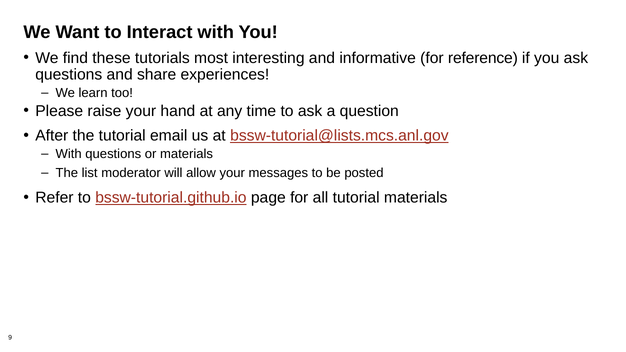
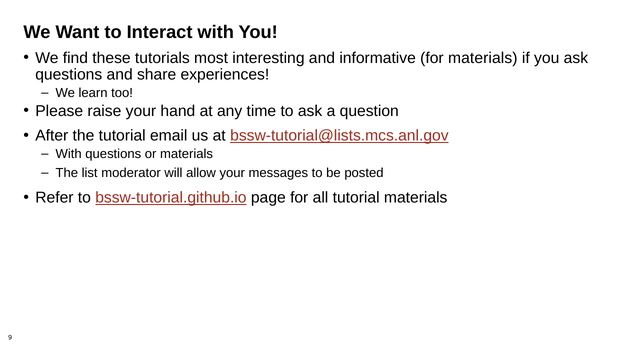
for reference: reference -> materials (483, 58)
